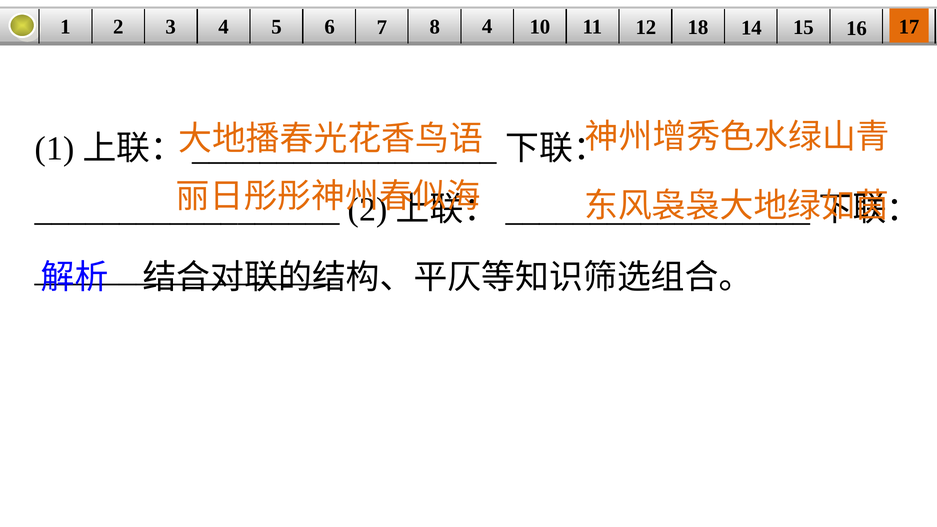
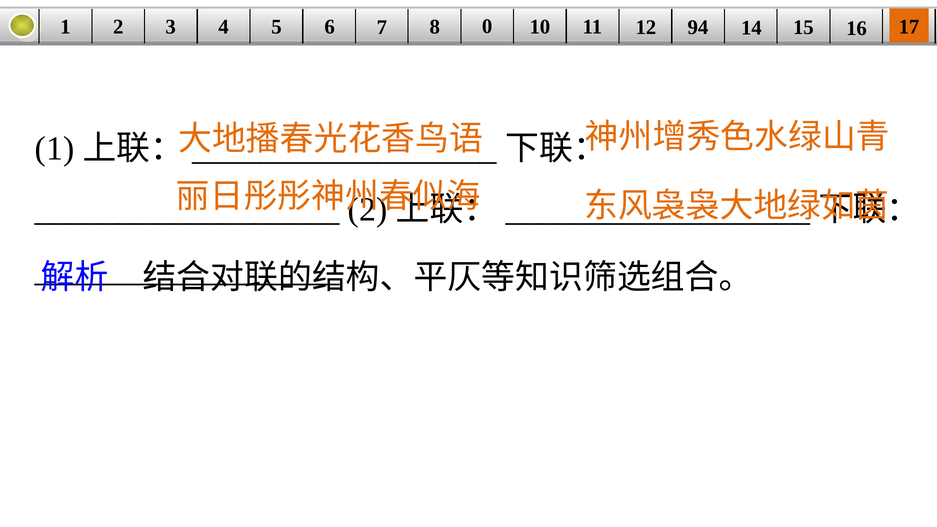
8 4: 4 -> 0 (487, 26)
18: 18 -> 94 (698, 27)
